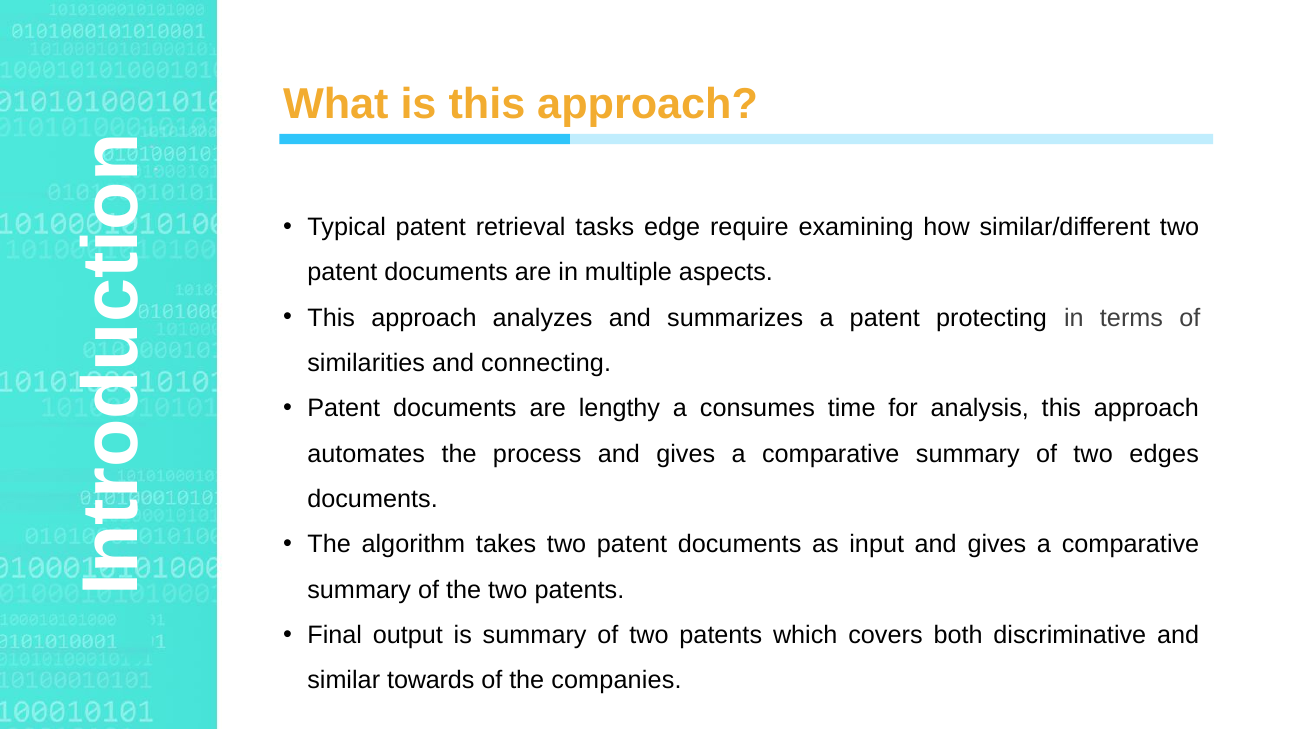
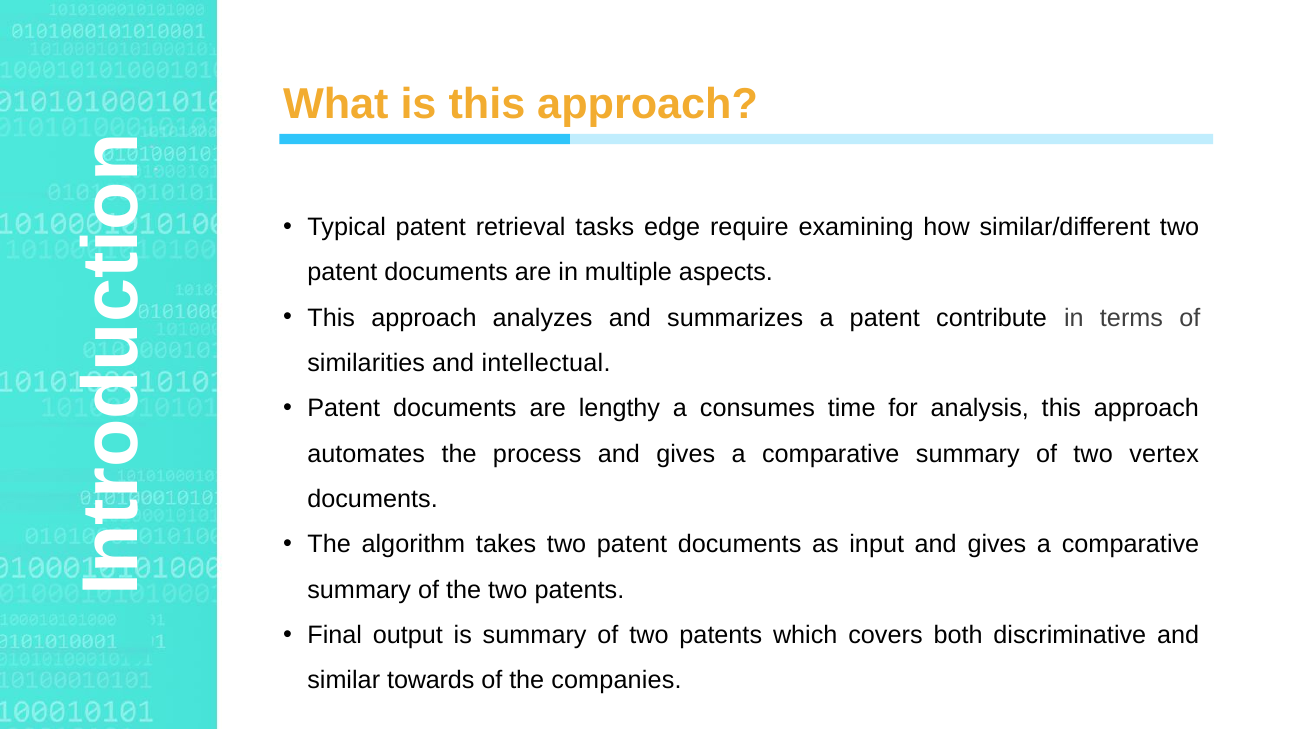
protecting: protecting -> contribute (992, 318)
connecting: connecting -> intellectual (546, 363)
edges: edges -> vertex (1164, 454)
